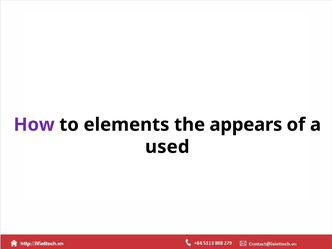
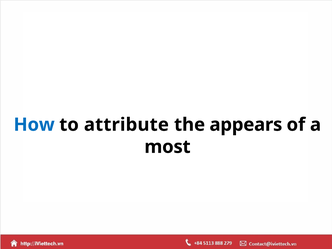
How colour: purple -> blue (34, 125)
elements: elements -> attribute (126, 125)
used: used -> most (167, 147)
